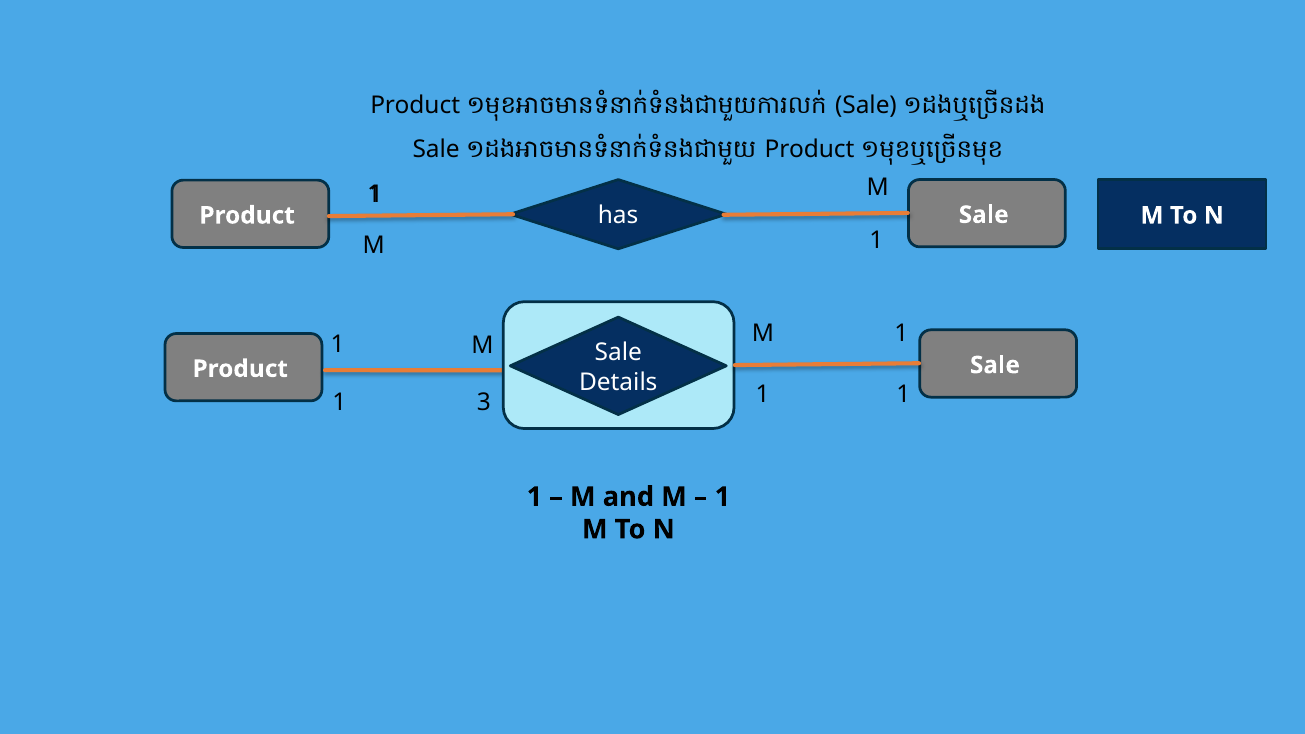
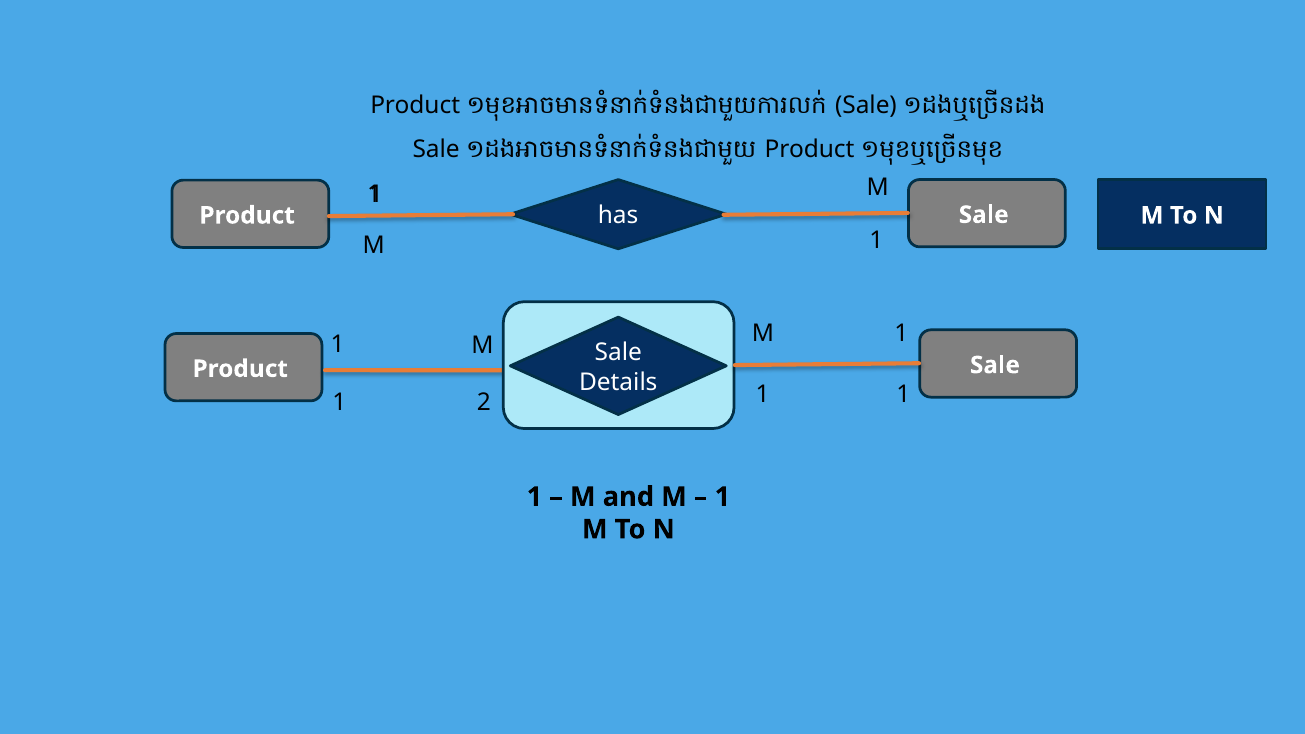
3: 3 -> 2 (484, 402)
